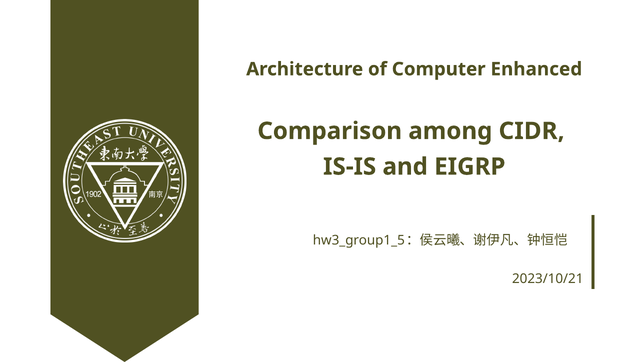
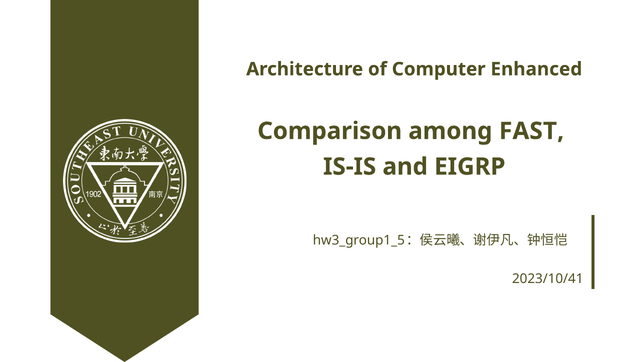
CIDR: CIDR -> FAST (532, 131)
2023/10/21: 2023/10/21 -> 2023/10/41 (548, 279)
